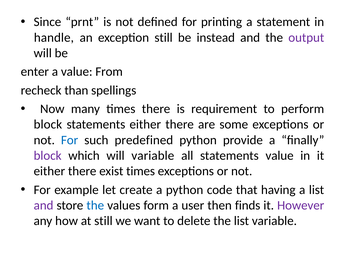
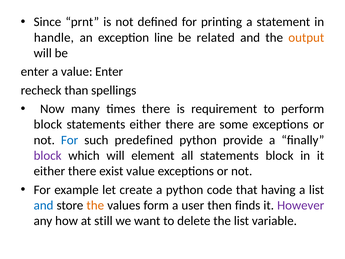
exception still: still -> line (164, 37)
instead: instead -> related (216, 37)
output colour: purple -> orange (306, 37)
value From: From -> Enter (109, 72)
will variable: variable -> element (153, 155)
statements value: value -> block (280, 155)
exist times: times -> value (141, 171)
and colour: purple -> blue (44, 205)
the colour: blue -> orange (95, 205)
